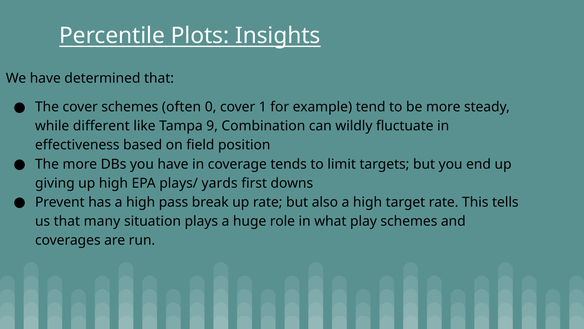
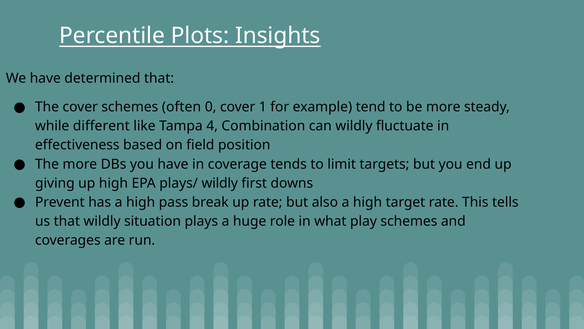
9: 9 -> 4 (212, 126)
plays/ yards: yards -> wildly (220, 183)
that many: many -> wildly (102, 221)
